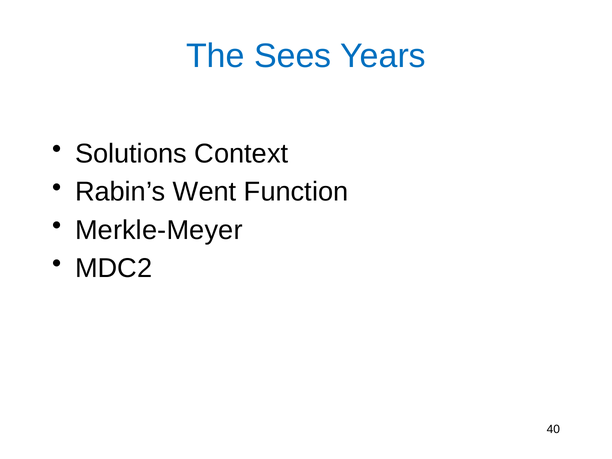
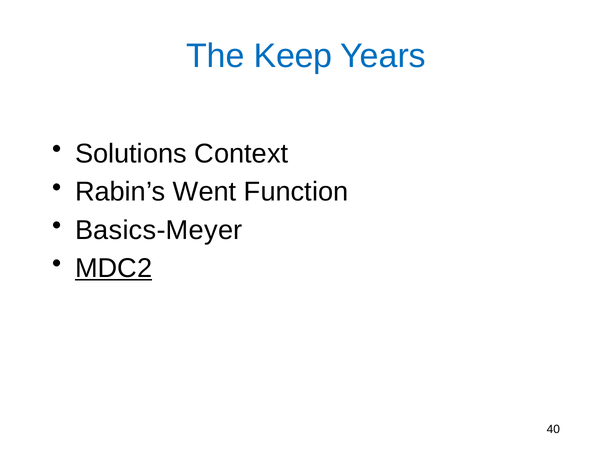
Sees: Sees -> Keep (293, 56)
Merkle-Meyer: Merkle-Meyer -> Basics-Meyer (159, 230)
MDC2 underline: none -> present (114, 268)
